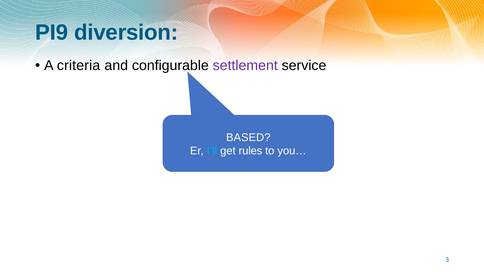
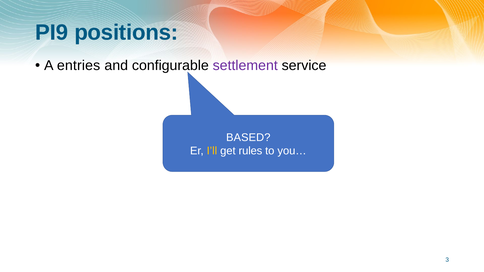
diversion: diversion -> positions (126, 32)
criteria: criteria -> entries (79, 66)
I’ll colour: light blue -> yellow (212, 151)
